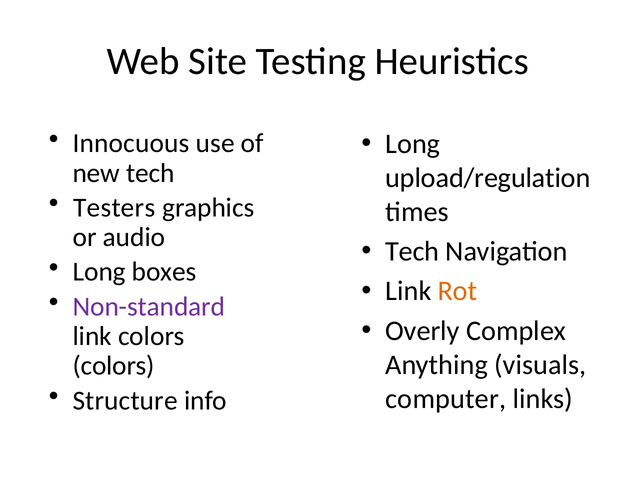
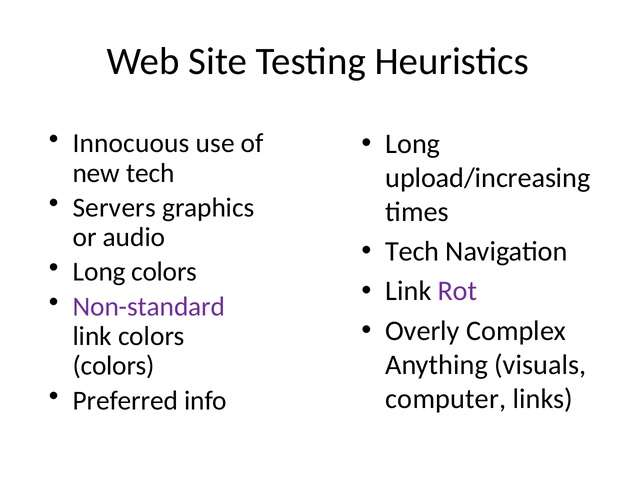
upload/regulation: upload/regulation -> upload/increasing (488, 178)
Testers: Testers -> Servers (114, 208)
Long boxes: boxes -> colors (164, 272)
Rot colour: orange -> purple (457, 291)
Structure: Structure -> Preferred (125, 401)
